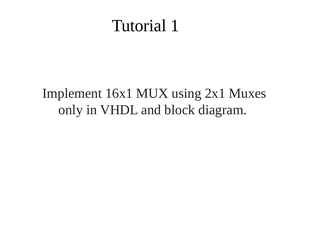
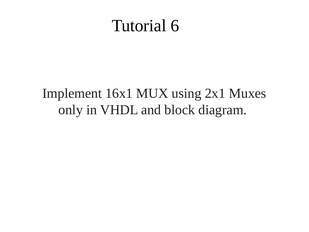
1: 1 -> 6 (175, 26)
